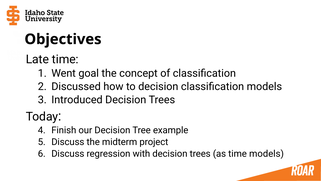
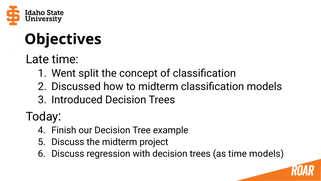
goal: goal -> split (89, 73)
to decision: decision -> midterm (158, 86)
